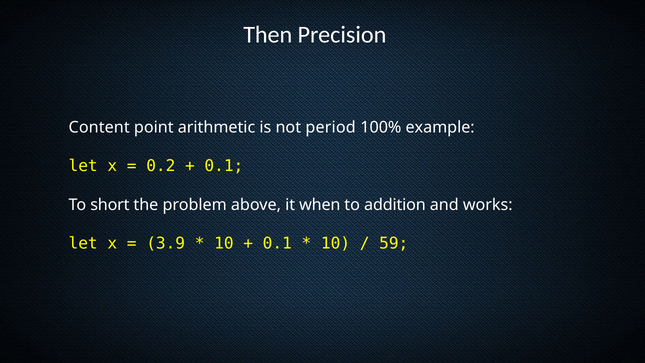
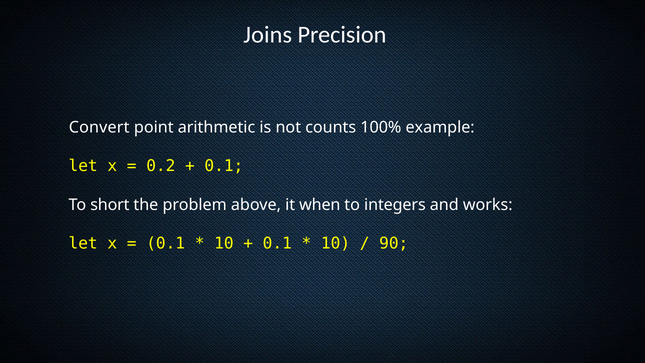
Then: Then -> Joins (268, 35)
Content: Content -> Convert (99, 127)
period: period -> counts (331, 127)
addition: addition -> integers (395, 205)
3.9: 3.9 -> 0.1 (166, 243)
59: 59 -> 90 (394, 243)
